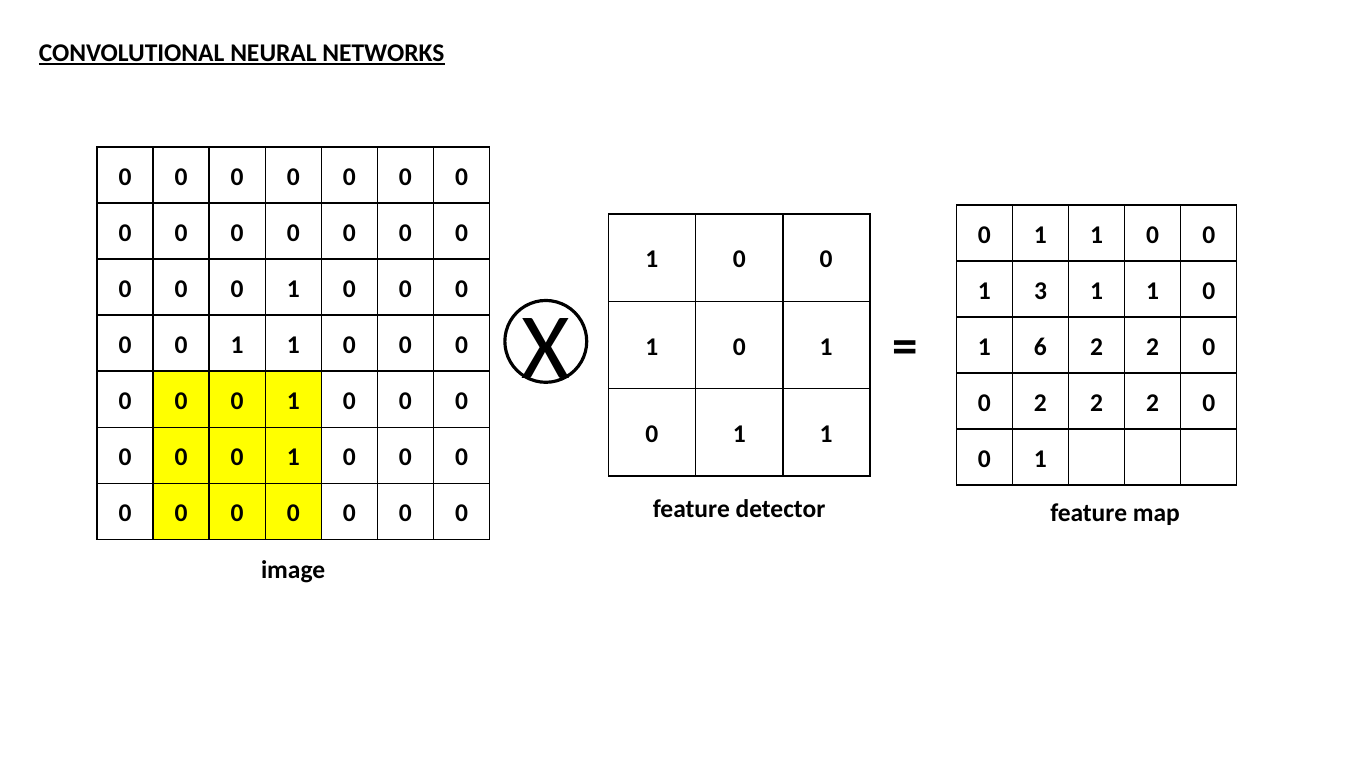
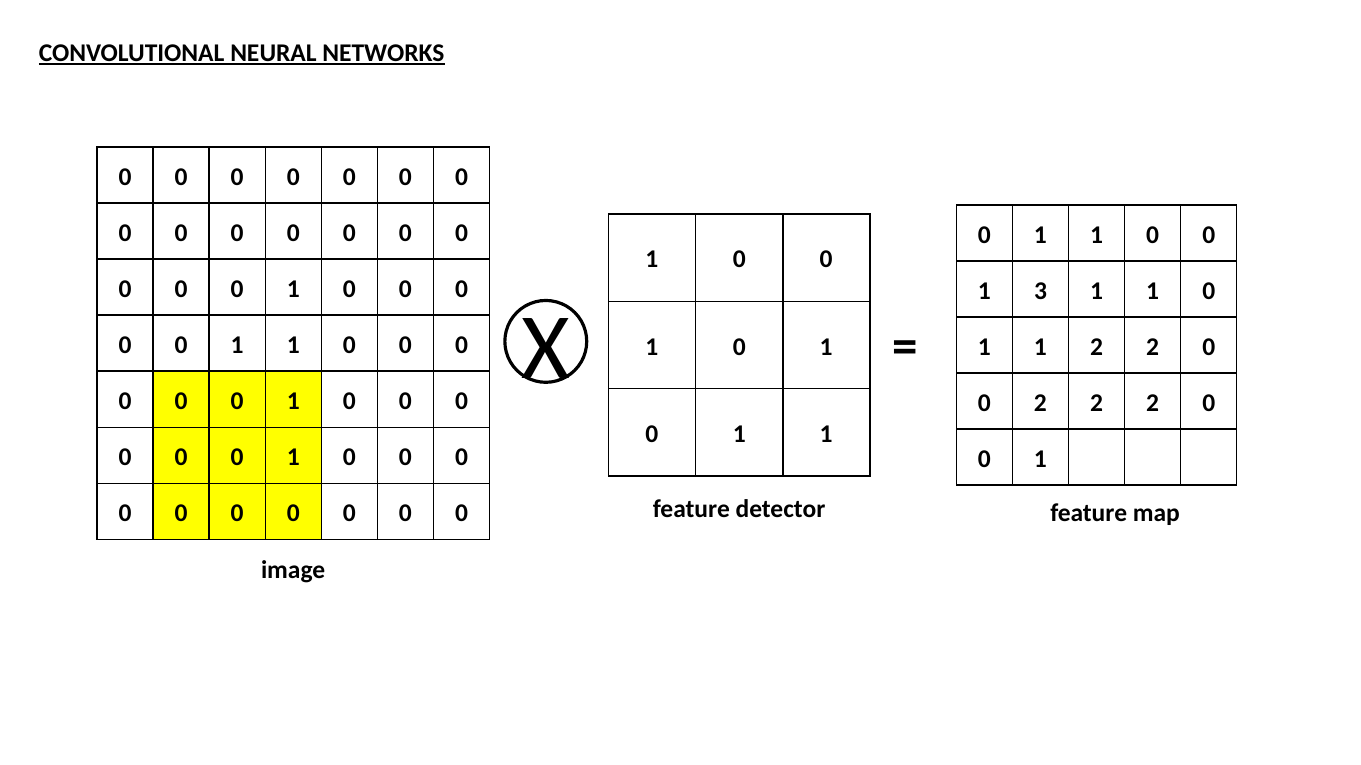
6: 6 -> 1 (1040, 347)
